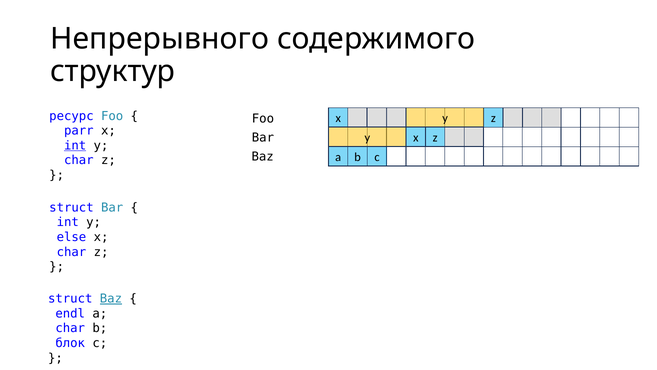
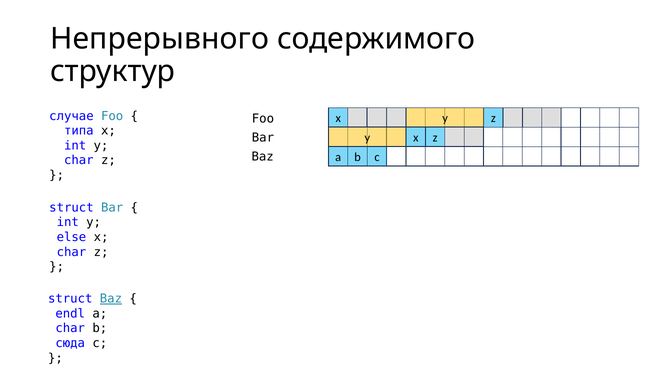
ресурс: ресурс -> случае (71, 116)
parr: parr -> типа (79, 131)
int underline: present -> none (75, 145)
блок: блок -> сюда (70, 343)
